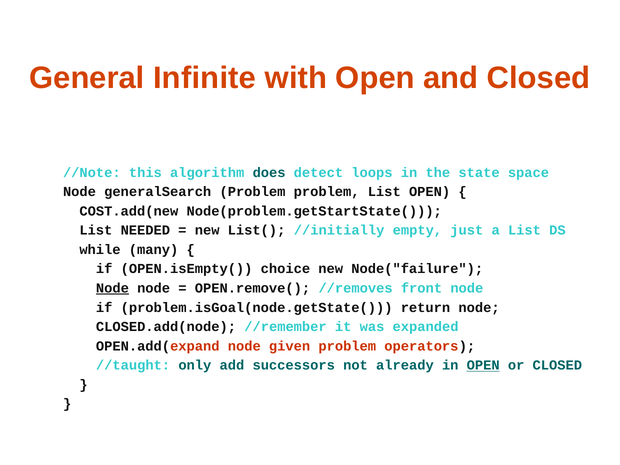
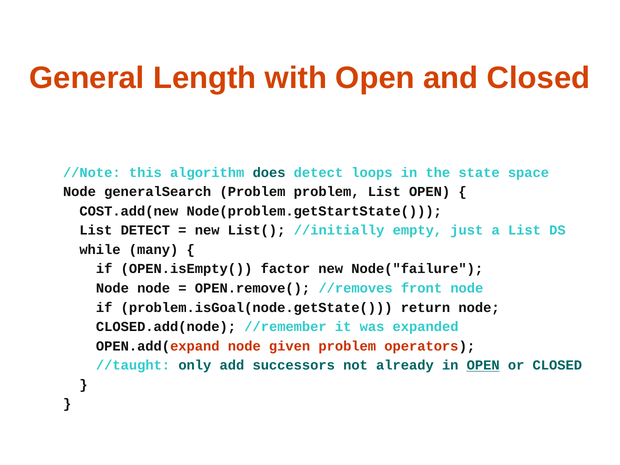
Infinite: Infinite -> Length (205, 78)
List NEEDED: NEEDED -> DETECT (145, 230)
choice: choice -> factor (285, 269)
Node underline: present -> none (112, 288)
